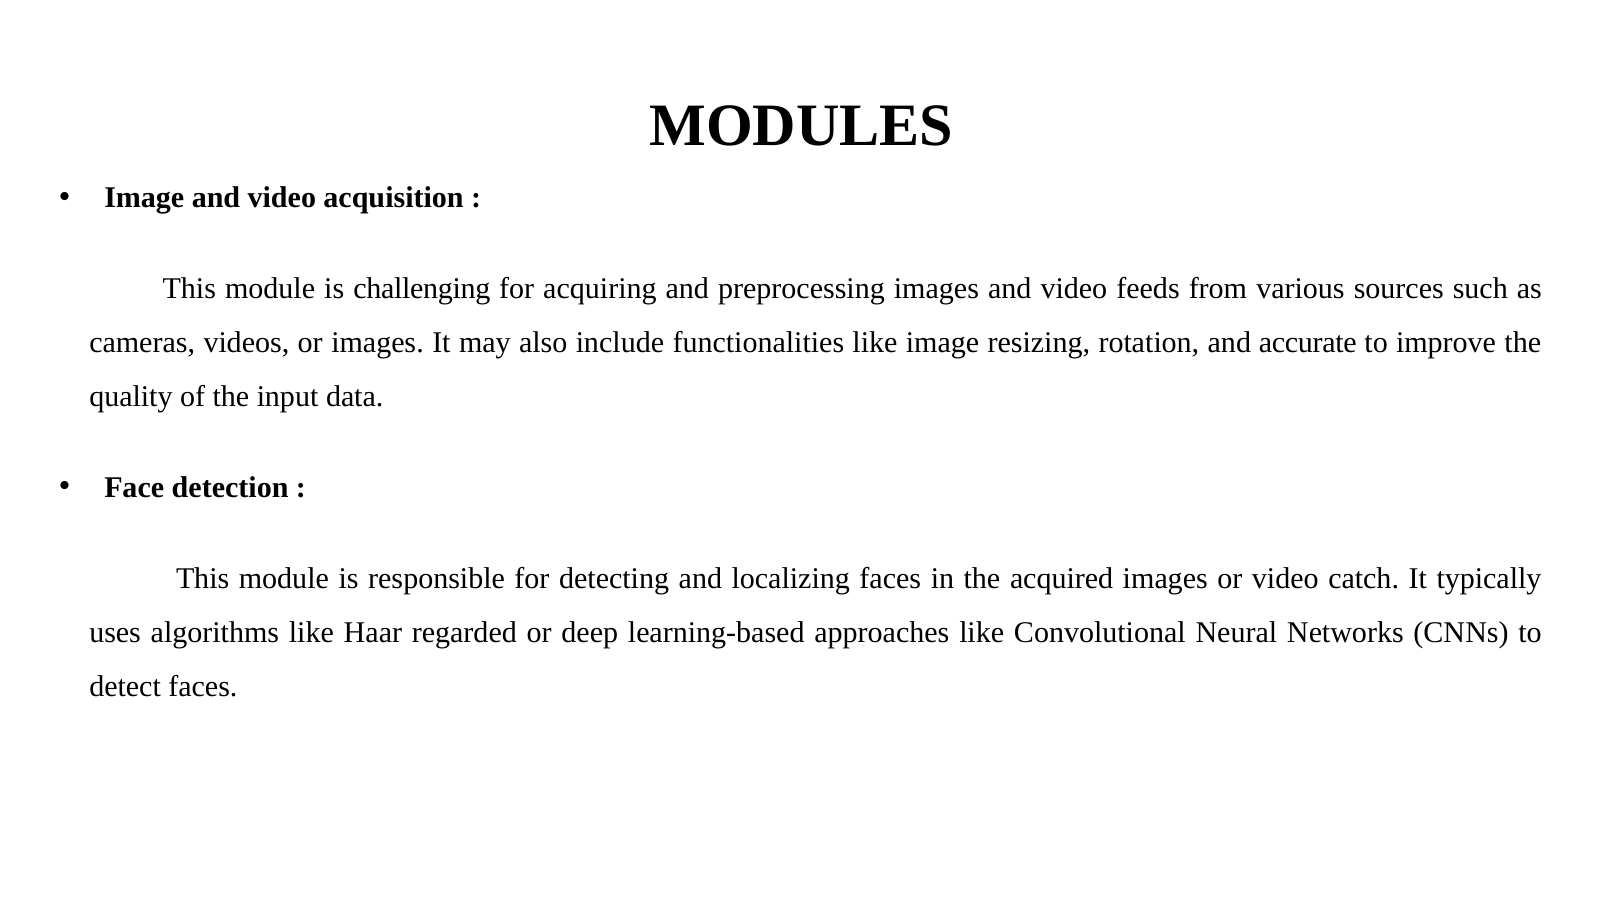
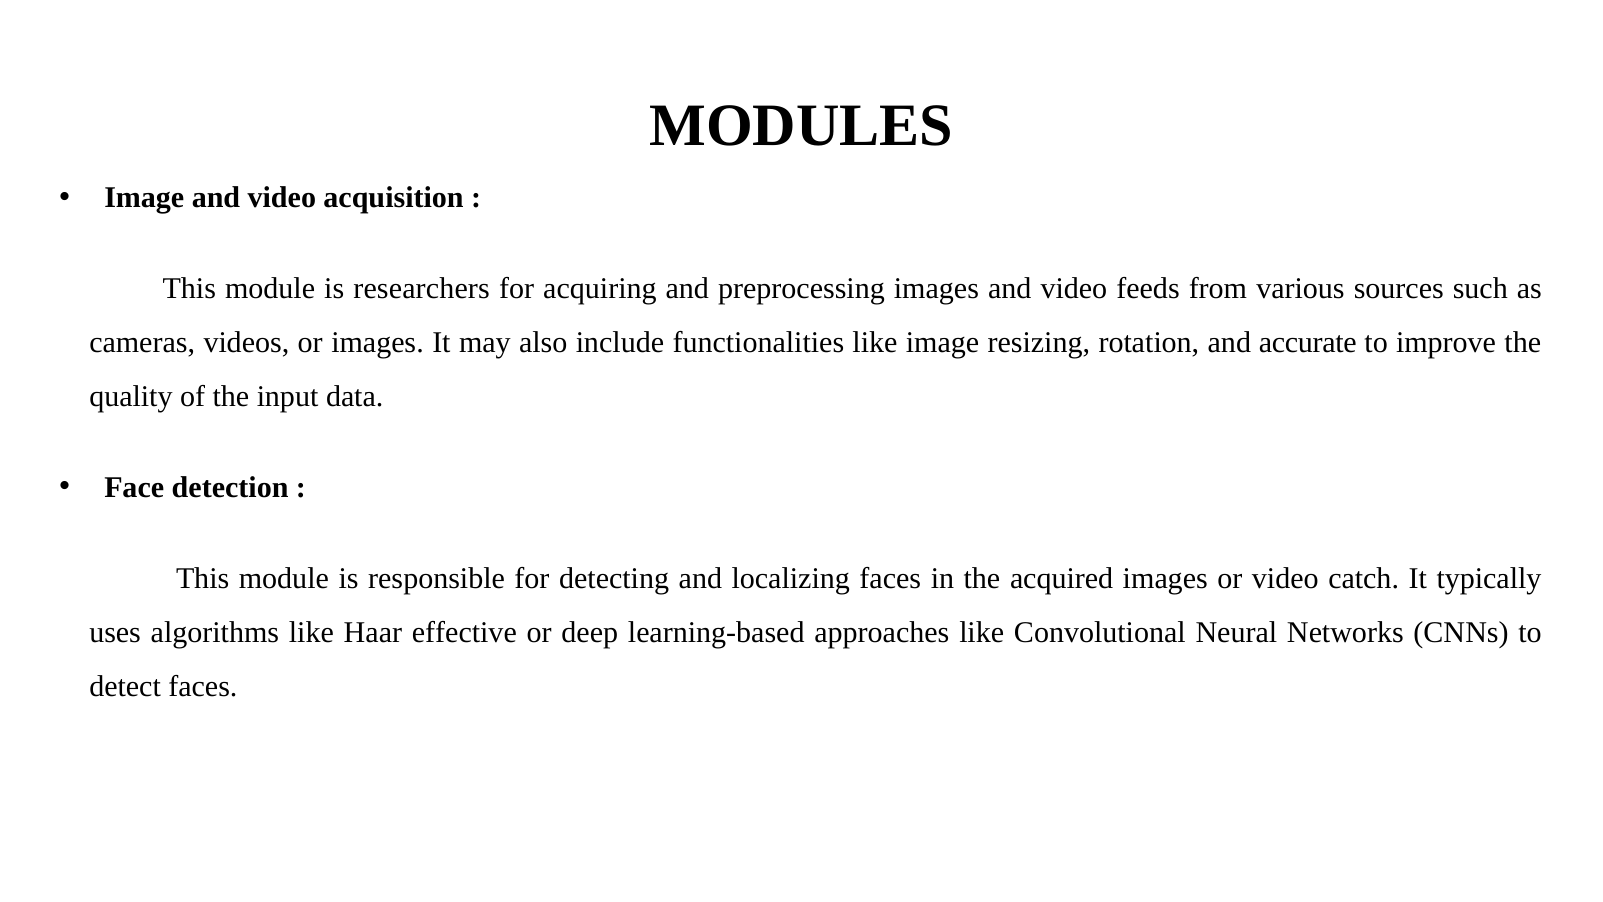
challenging: challenging -> researchers (422, 288)
regarded: regarded -> effective (464, 632)
